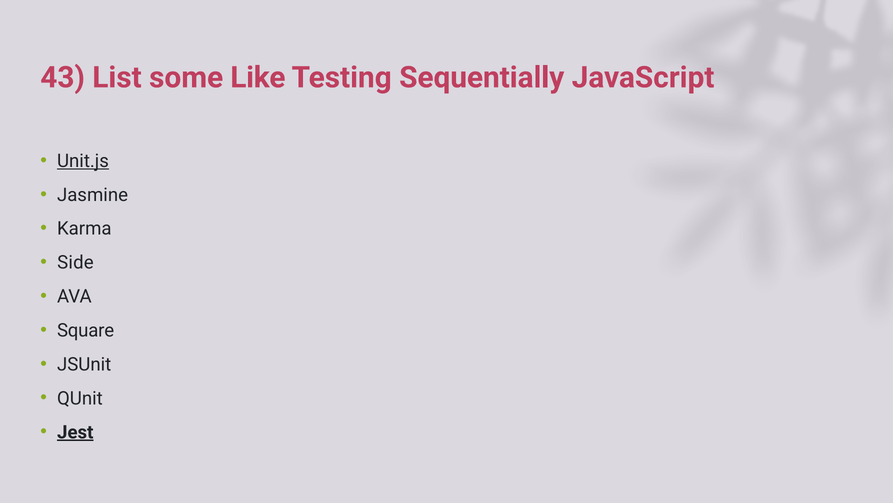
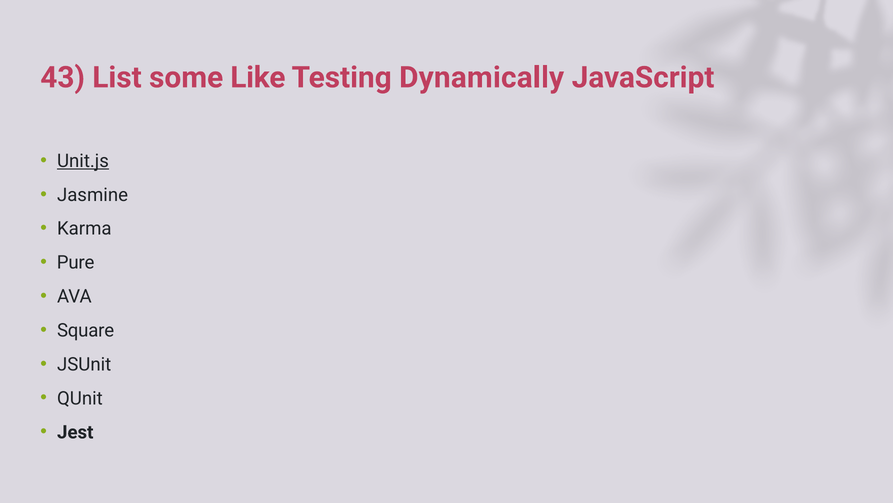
Sequentially: Sequentially -> Dynamically (482, 77)
Side: Side -> Pure (76, 262)
Jest underline: present -> none (75, 432)
